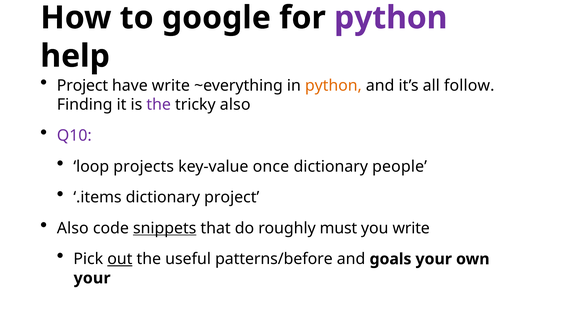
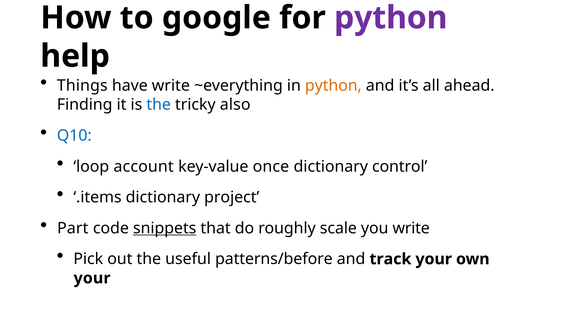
Project: Project -> Things (82, 86)
follow: follow -> ahead (469, 86)
the colour: purple -> blue (159, 105)
Q10 colour: purple -> blue (74, 136)
projects: projects -> account (144, 166)
people: people -> control (400, 166)
Also: Also -> Part (73, 228)
must: must -> scale (338, 228)
out underline: present -> none (120, 259)
goals: goals -> track (390, 259)
